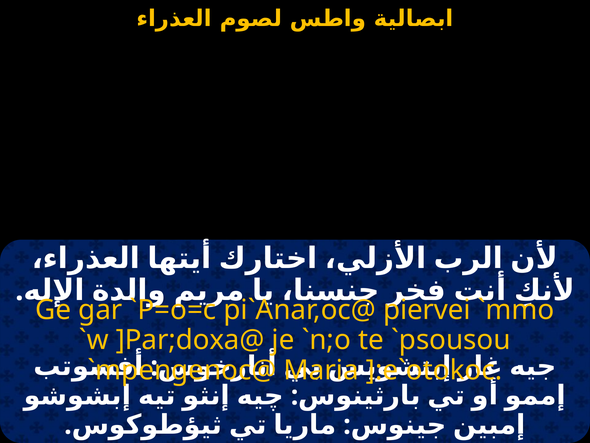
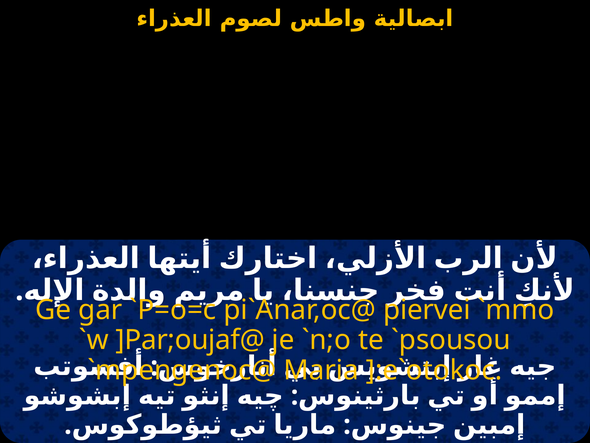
]Par;doxa@: ]Par;doxa@ -> ]Par;oujaf@ (190, 340)
